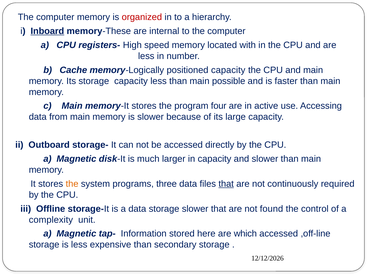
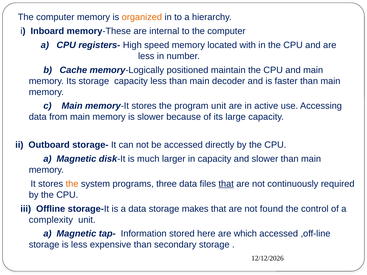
organized colour: red -> orange (142, 17)
Inboard underline: present -> none (47, 31)
positioned capacity: capacity -> maintain (228, 70)
possible: possible -> decoder (229, 81)
program four: four -> unit (219, 106)
storage slower: slower -> makes (195, 209)
